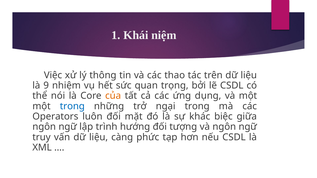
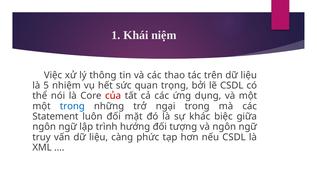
9: 9 -> 5 (46, 86)
của colour: orange -> red (113, 96)
Operators: Operators -> Statement (55, 117)
